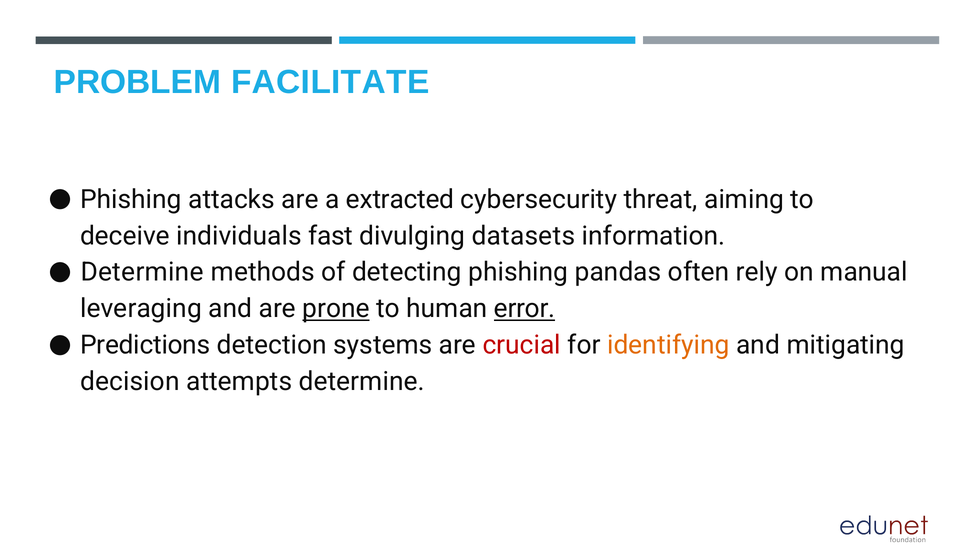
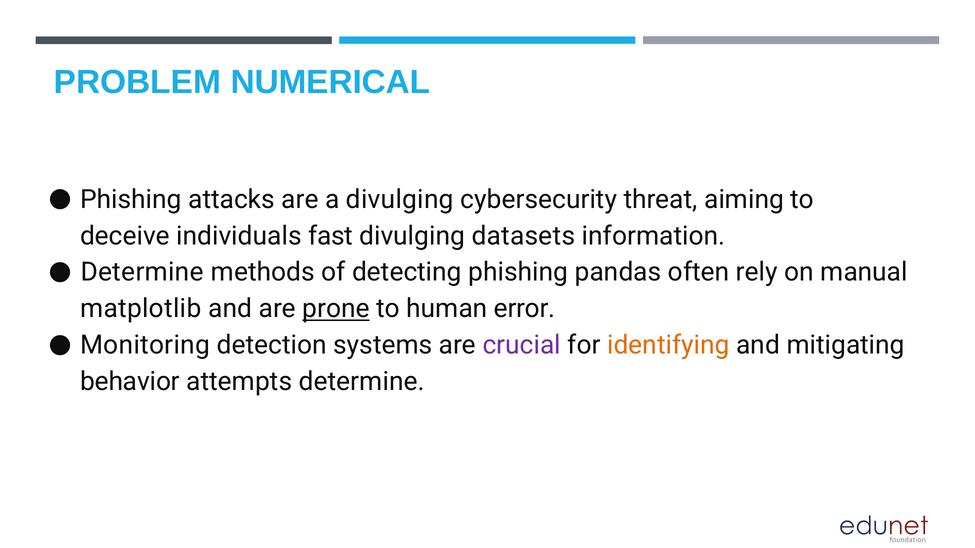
FACILITATE: FACILITATE -> NUMERICAL (330, 82)
a extracted: extracted -> divulging (400, 199)
leveraging: leveraging -> matplotlib (141, 309)
error underline: present -> none (525, 309)
Predictions: Predictions -> Monitoring (145, 346)
crucial colour: red -> purple (522, 346)
decision: decision -> behavior (130, 382)
